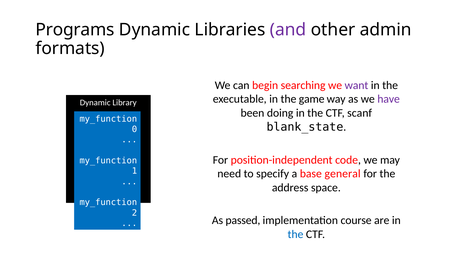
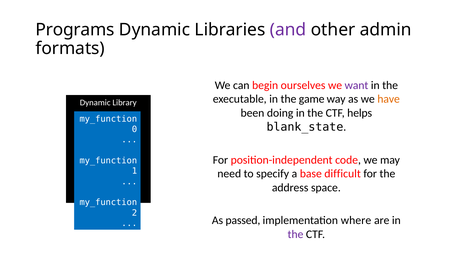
searching: searching -> ourselves (303, 85)
have colour: purple -> orange (389, 99)
scanf: scanf -> helps (360, 113)
general: general -> difficult (343, 174)
course: course -> where (356, 220)
the colour: blue -> purple (296, 234)
